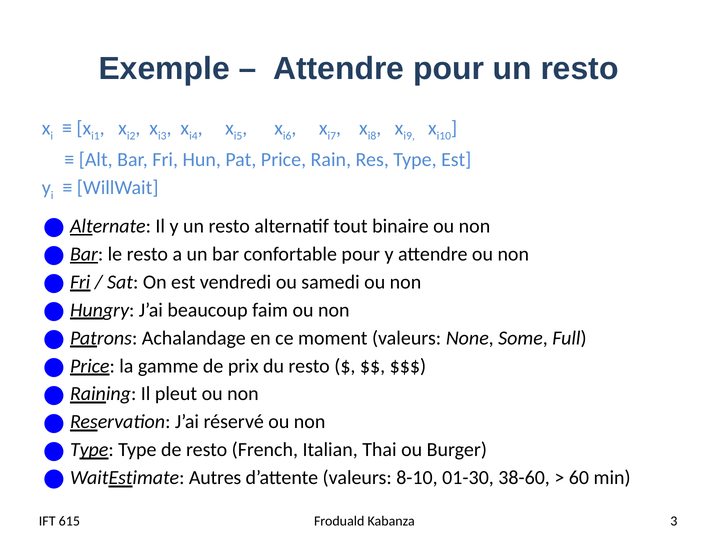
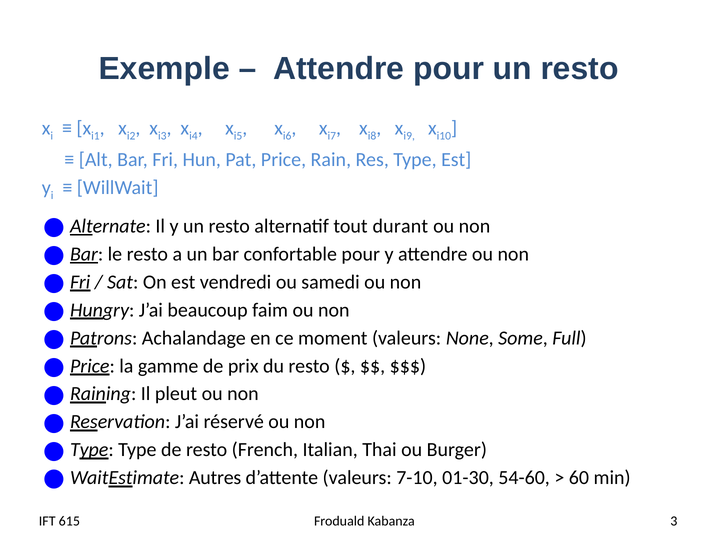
binaire: binaire -> durant (400, 226)
8-10: 8-10 -> 7-10 (417, 477)
38-60: 38-60 -> 54-60 (524, 477)
